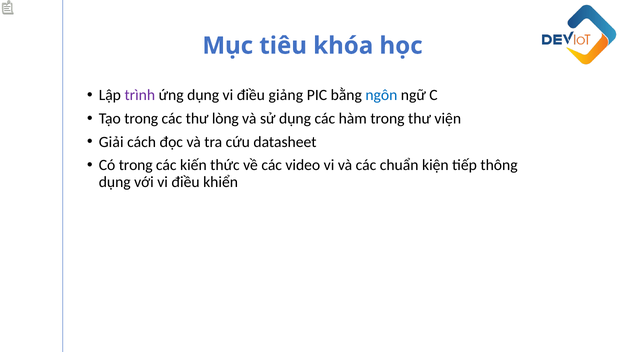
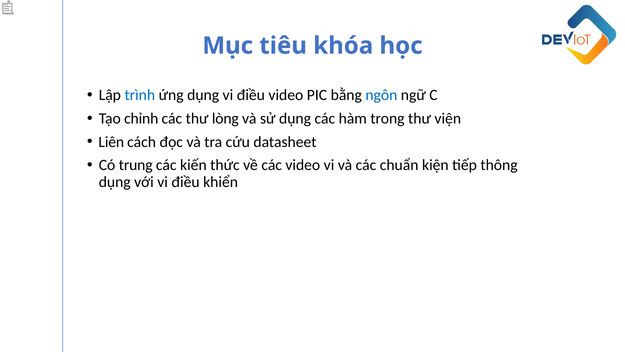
trình colour: purple -> blue (140, 95)
điều giảng: giảng -> video (286, 95)
Tạo trong: trong -> chỉnh (141, 118)
Giải: Giải -> Liên (111, 142)
Có trong: trong -> trung (136, 165)
